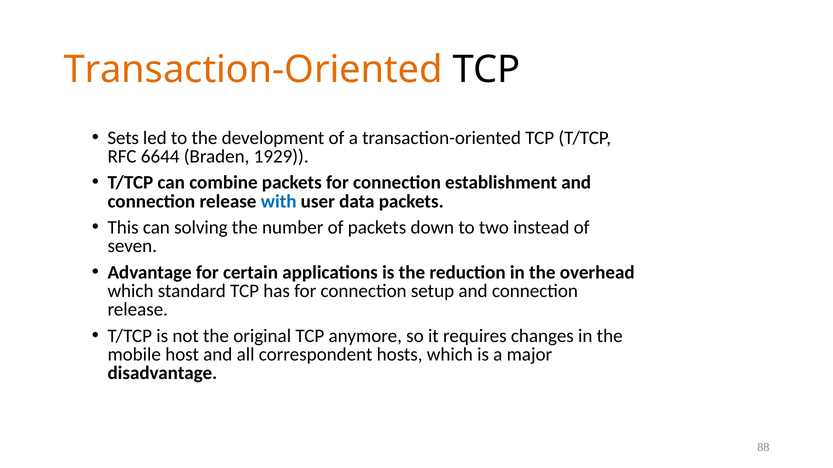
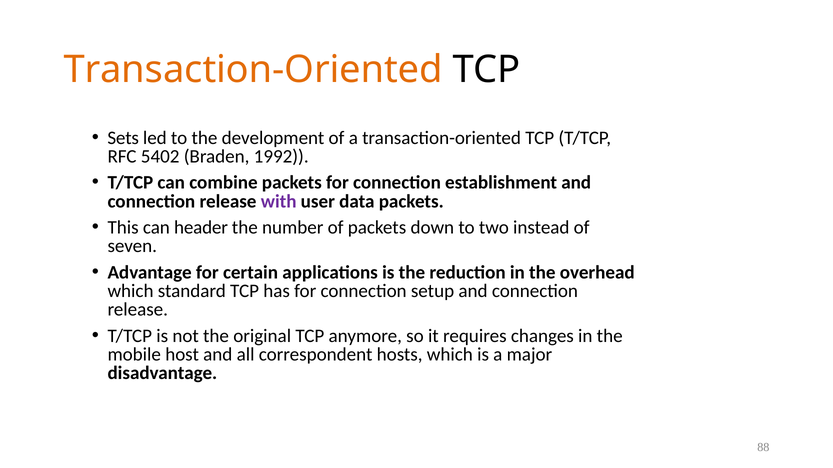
6644: 6644 -> 5402 (160, 157)
1929: 1929 -> 1992 (281, 157)
with colour: blue -> purple (279, 201)
solving: solving -> header (201, 228)
